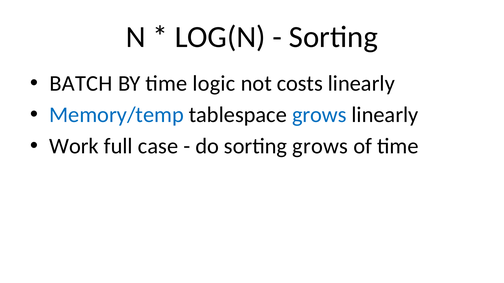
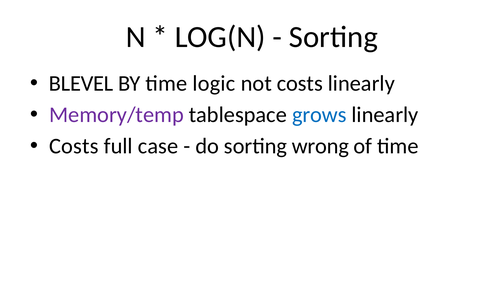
BATCH: BATCH -> BLEVEL (81, 84)
Memory/temp colour: blue -> purple (117, 115)
Work: Work -> Costs (74, 146)
sorting grows: grows -> wrong (320, 146)
